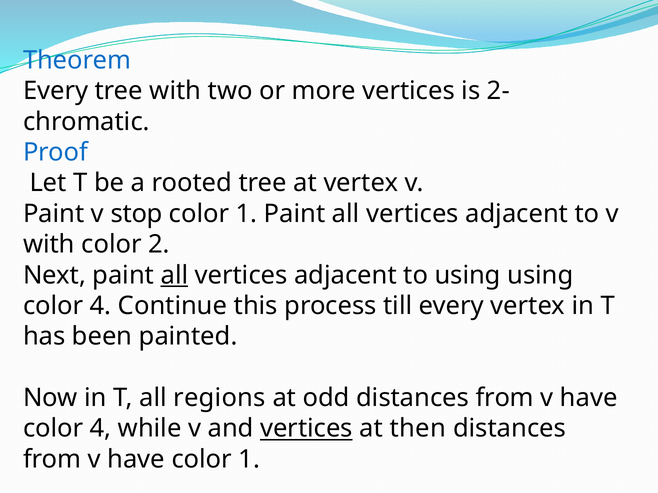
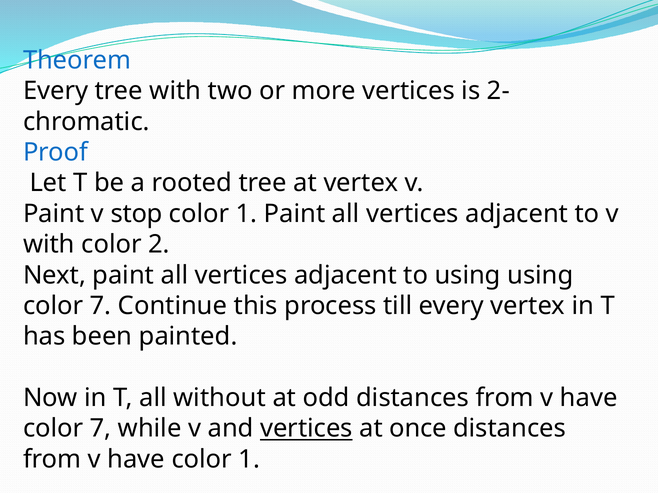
all underline: present -> none (174, 275)
4: 4 -> 7 (101, 306)
regions: regions -> without (220, 398)
4: 4 -> 7 (101, 429)
then: then -> once (418, 429)
